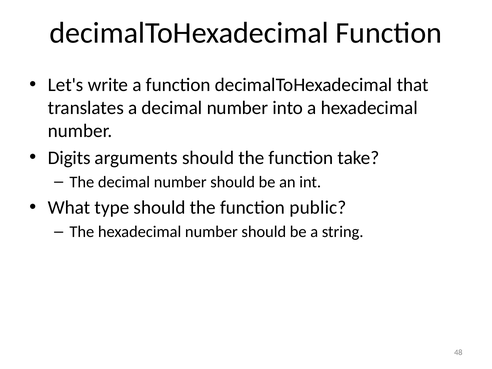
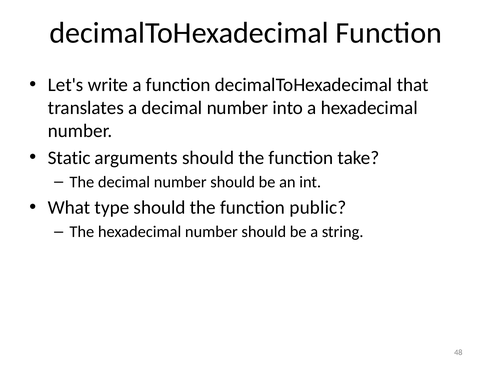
Digits: Digits -> Static (69, 158)
